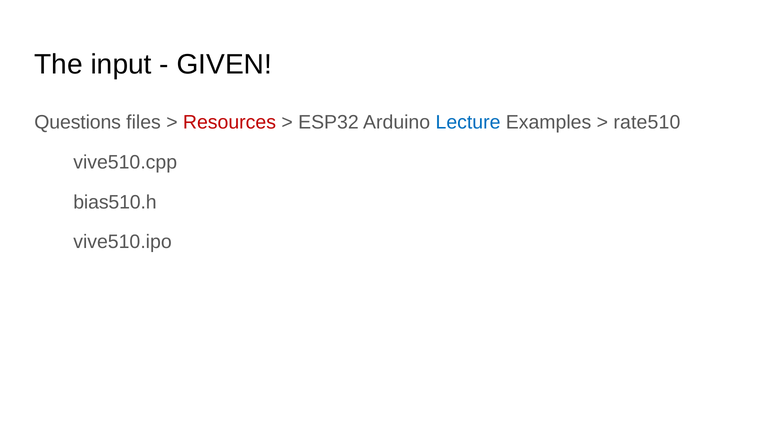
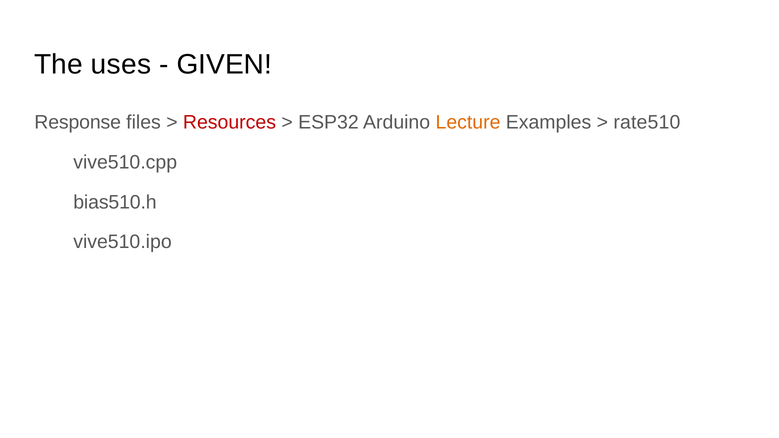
input: input -> uses (121, 65)
Questions: Questions -> Response (78, 123)
Lecture colour: blue -> orange (468, 123)
